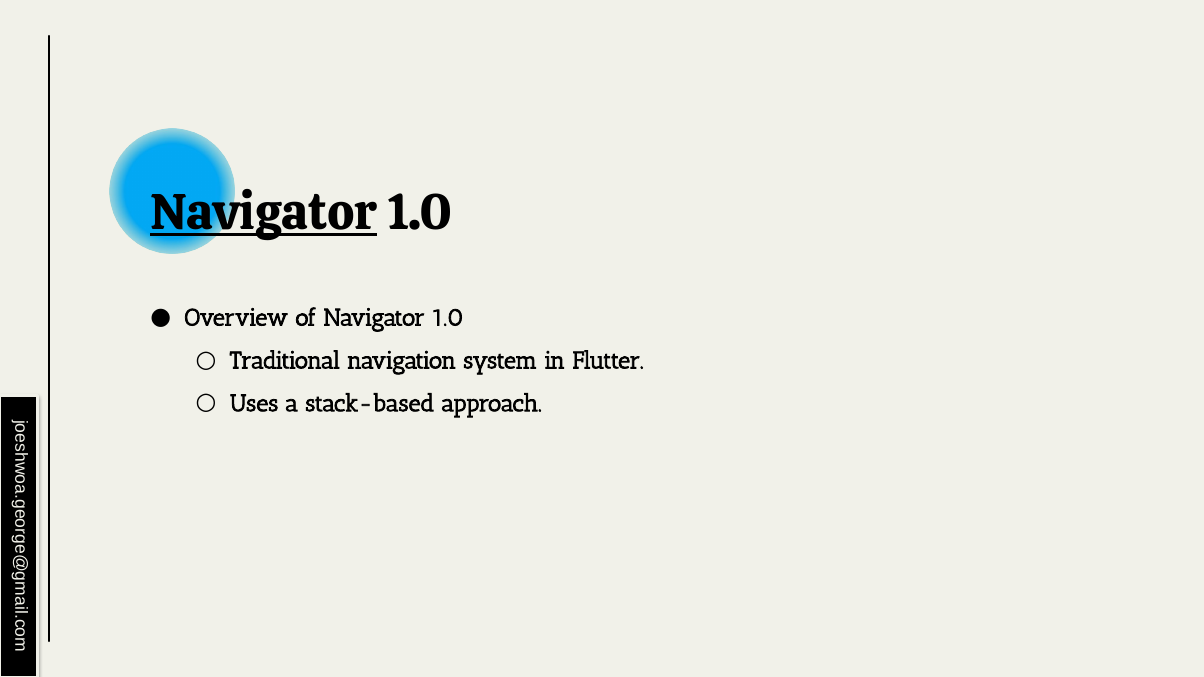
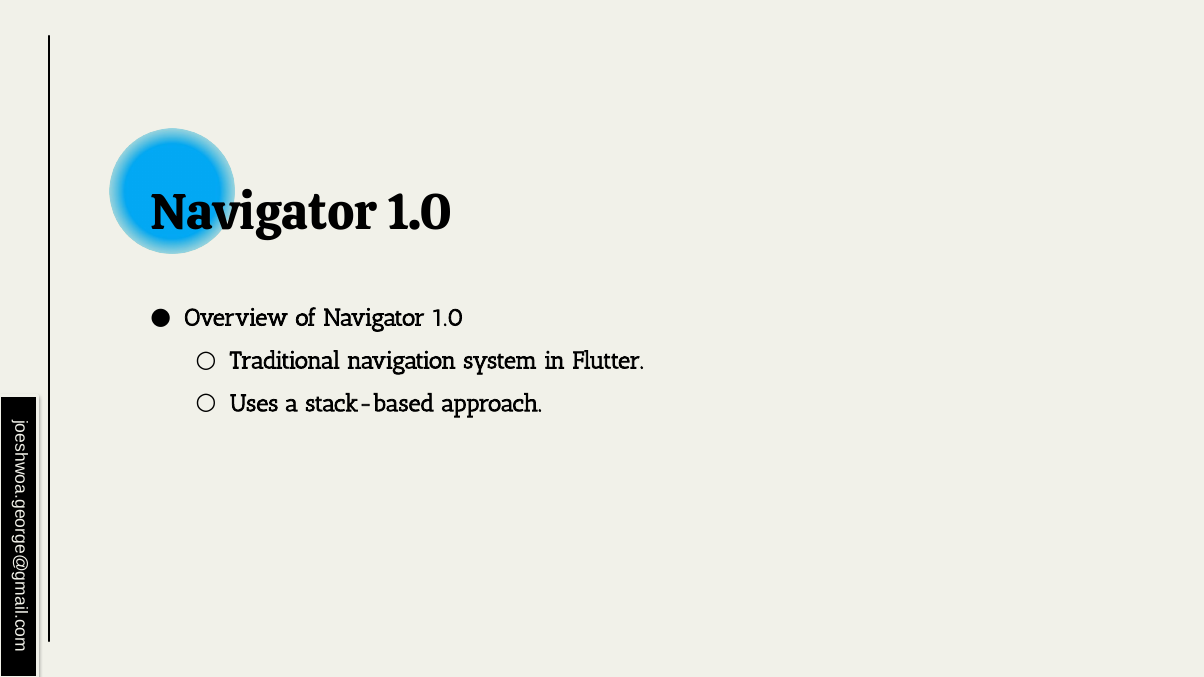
Navigator underline: present -> none (264, 213)
